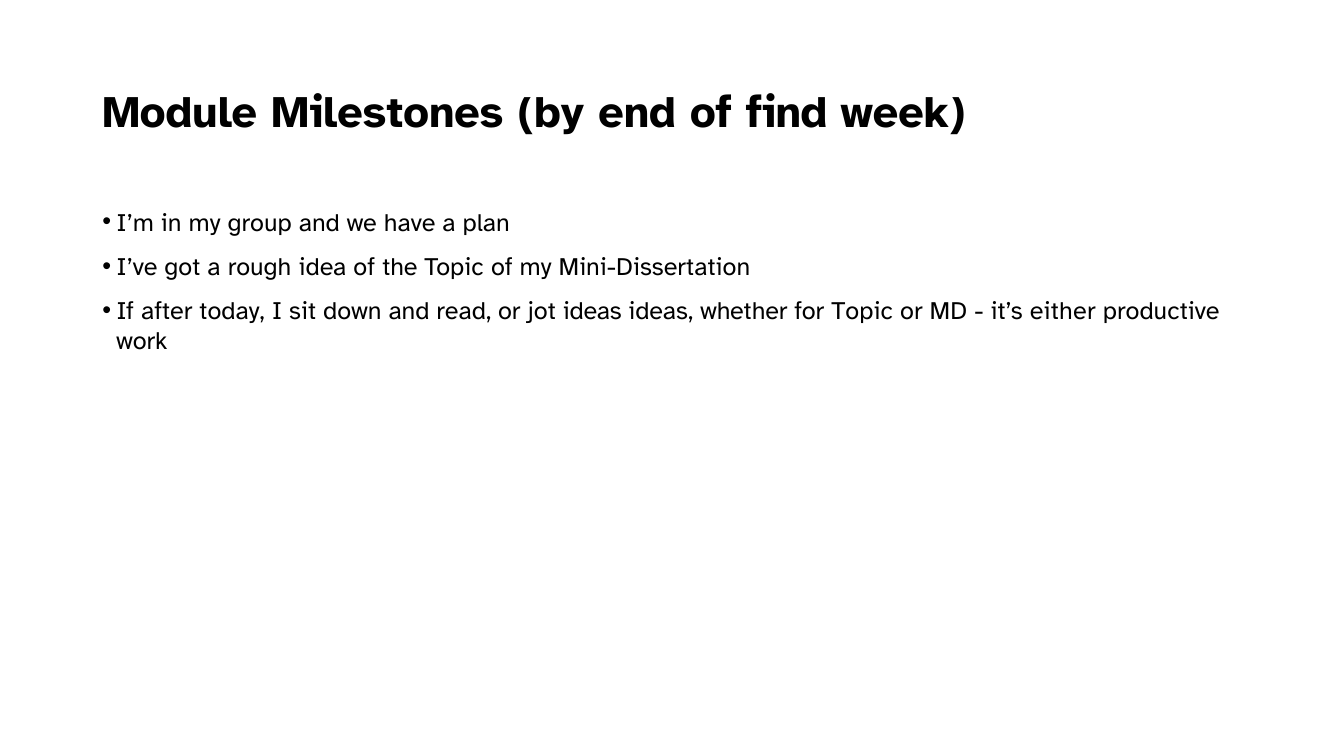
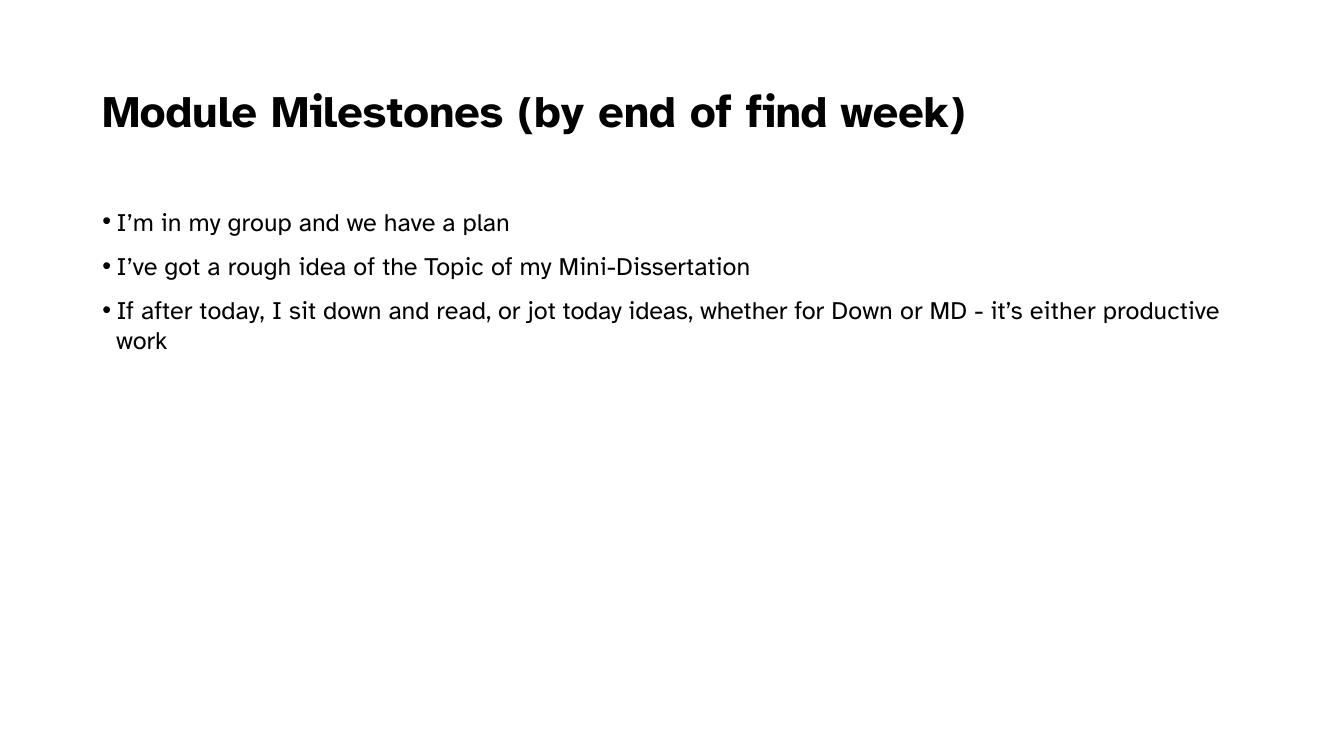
jot ideas: ideas -> today (592, 311)
for Topic: Topic -> Down (862, 311)
